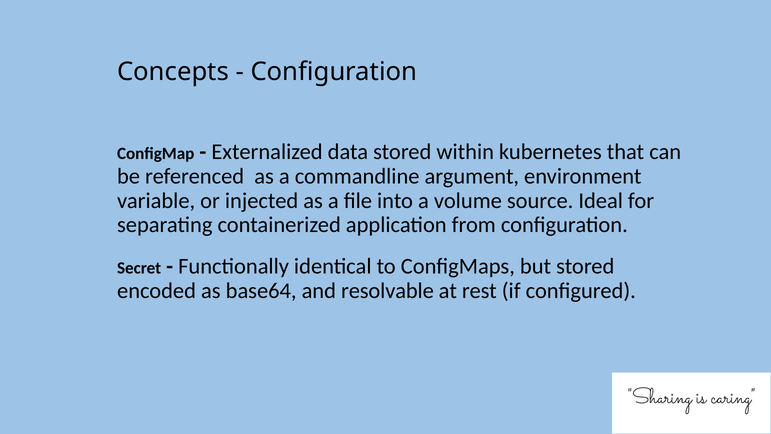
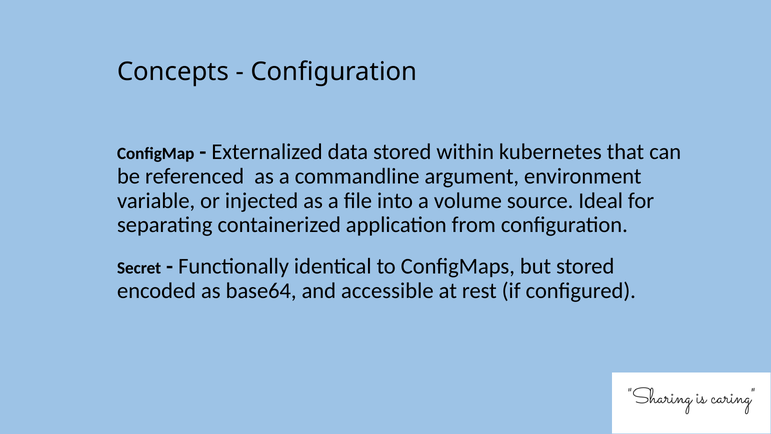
resolvable: resolvable -> accessible (387, 290)
